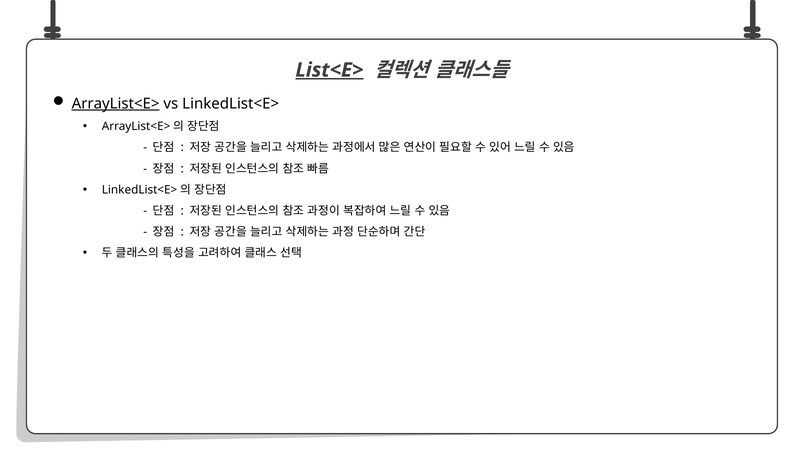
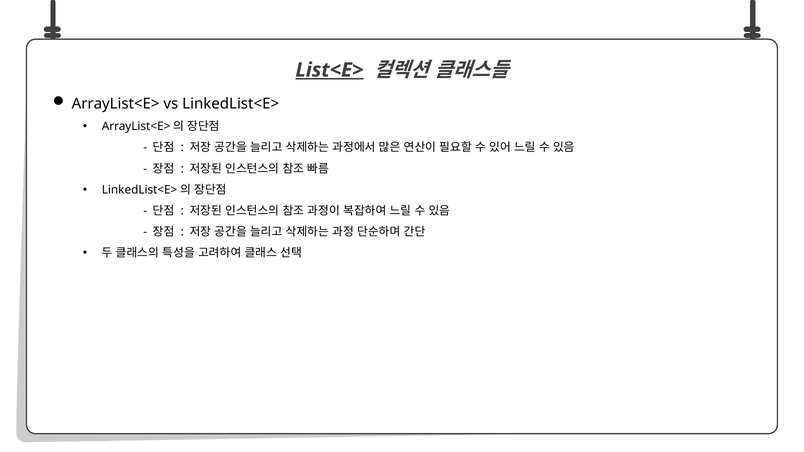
ArrayList<E> underline: present -> none (116, 104)
